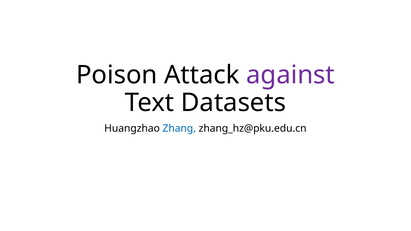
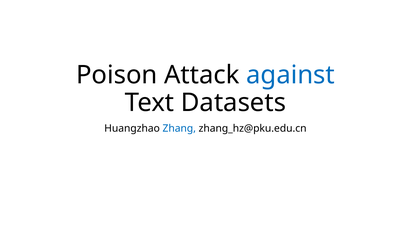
against colour: purple -> blue (291, 75)
